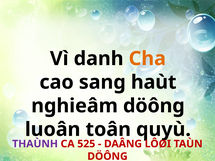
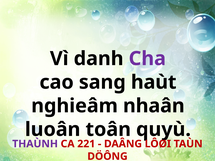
Cha colour: orange -> purple (147, 59)
nghieâm döông: döông -> nhaân (154, 106)
525: 525 -> 221 (86, 144)
